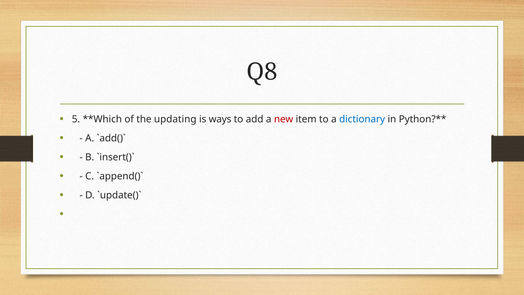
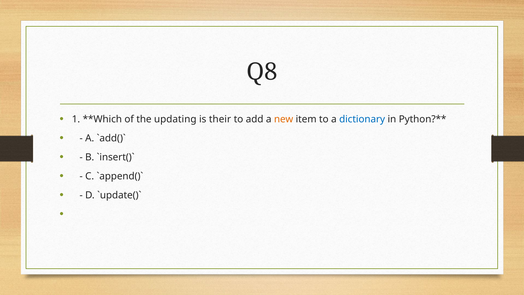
5: 5 -> 1 (76, 119)
ways: ways -> their (220, 119)
new colour: red -> orange (284, 119)
